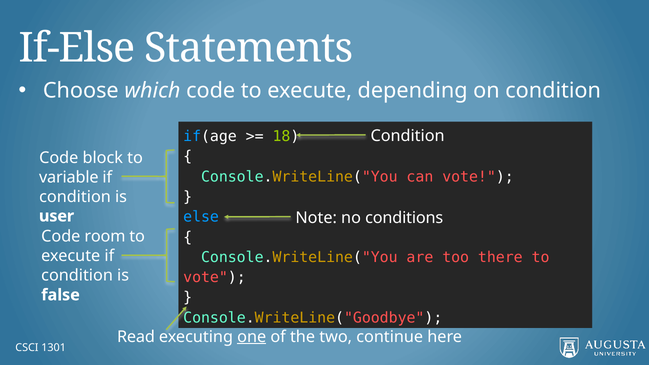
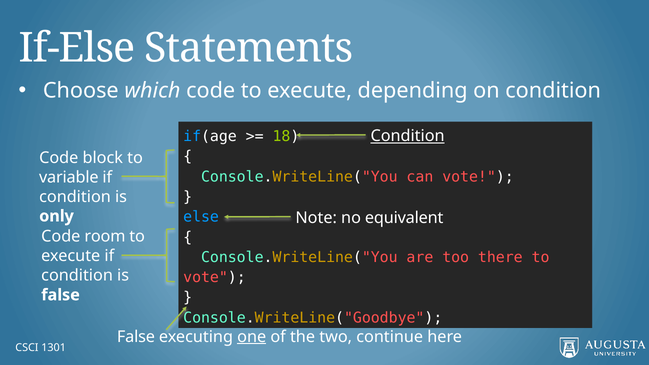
Condition underline: none -> present (408, 136)
conditions: conditions -> equivalent (404, 218)
user: user -> only (56, 216)
Read: Read -> False (136, 337)
